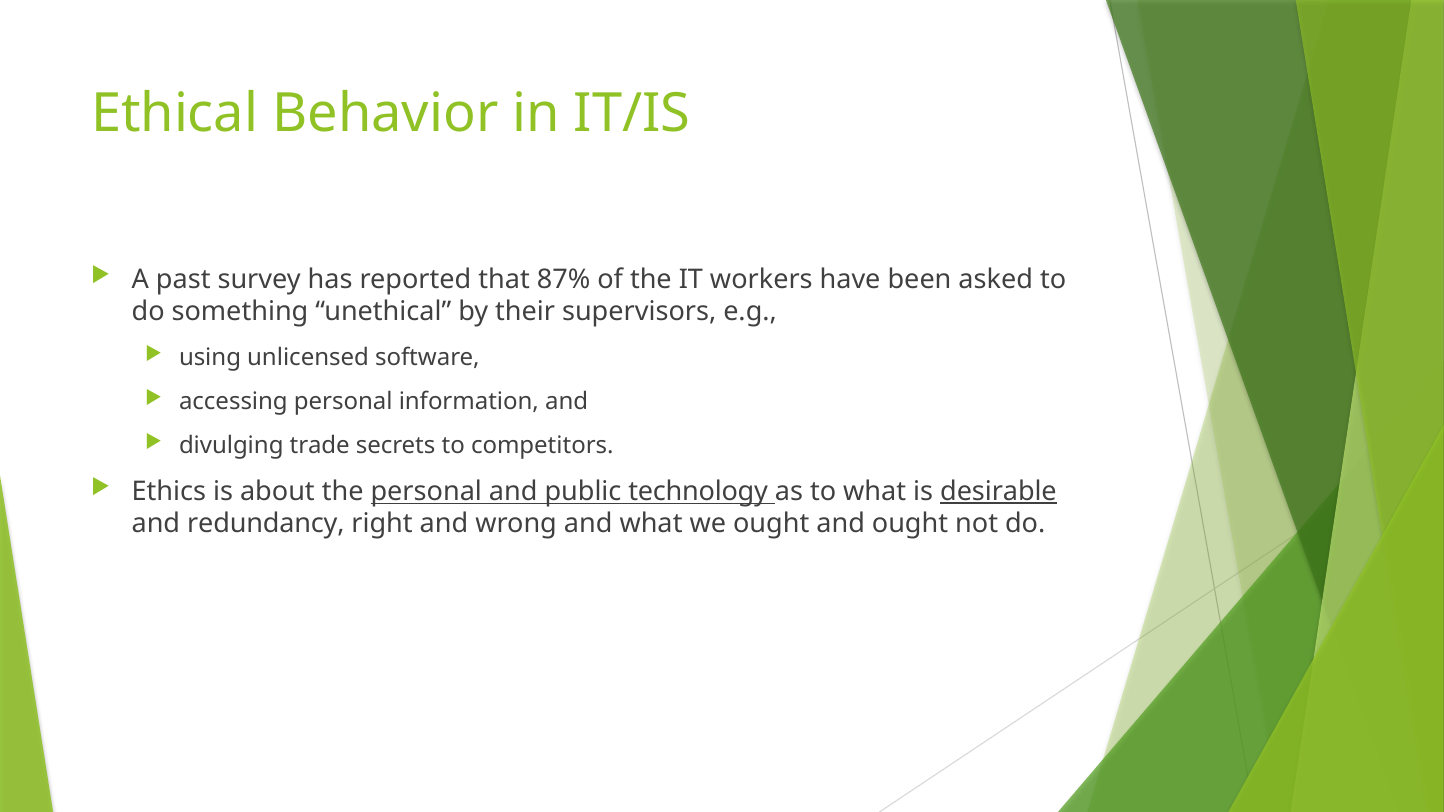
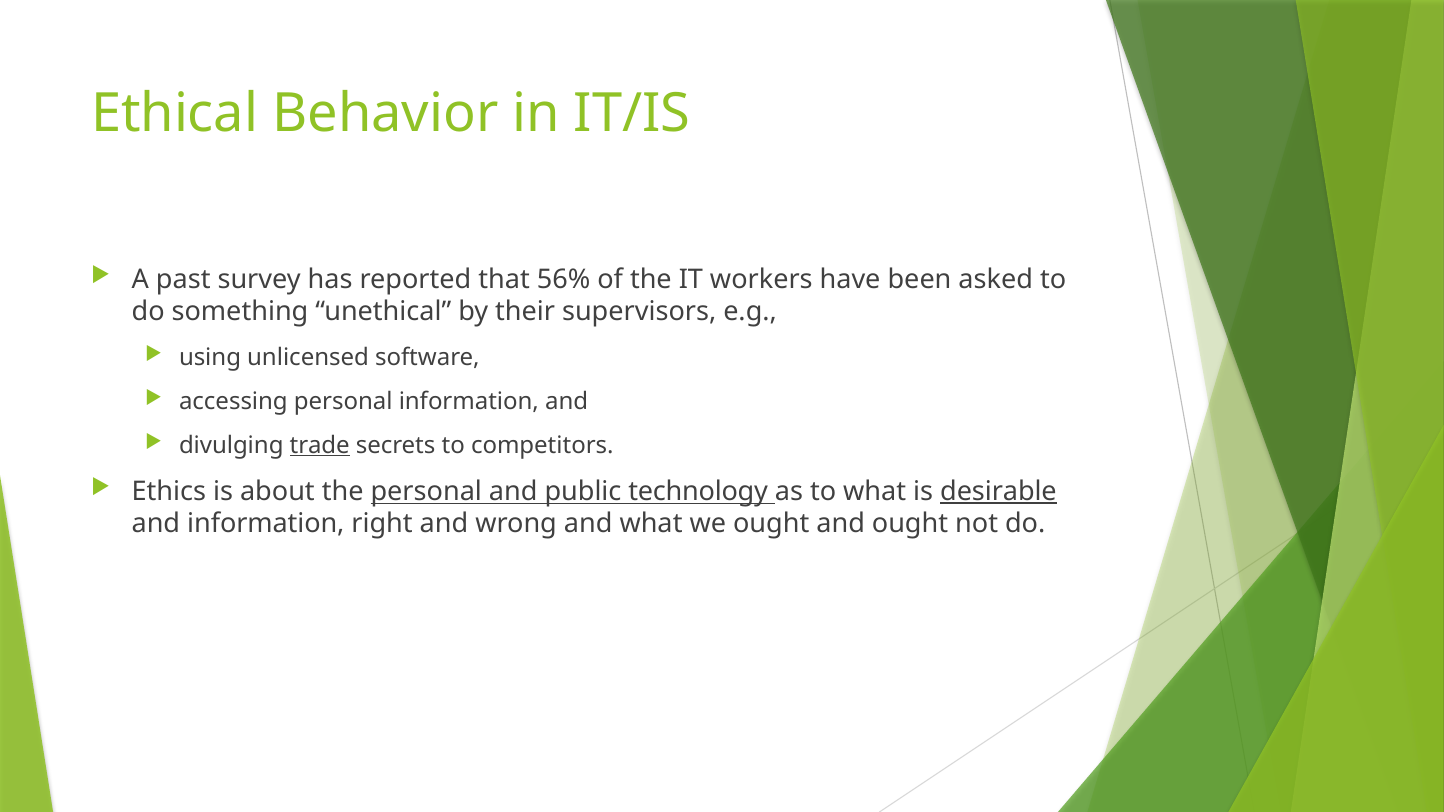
87%: 87% -> 56% (564, 279)
trade underline: none -> present (320, 445)
and redundancy: redundancy -> information (266, 524)
